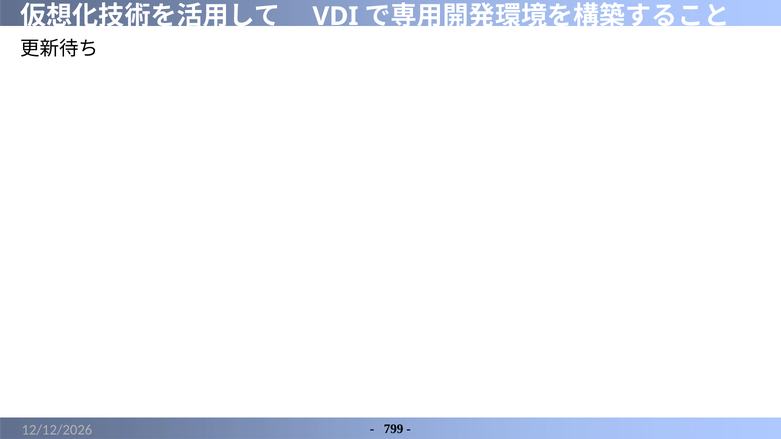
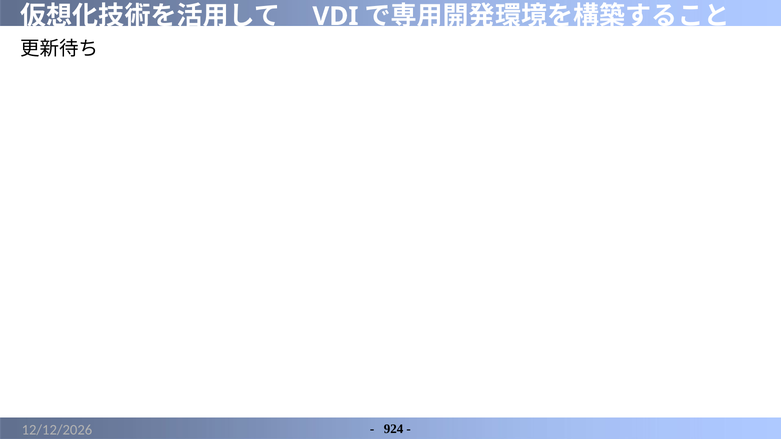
799: 799 -> 924 (394, 429)
